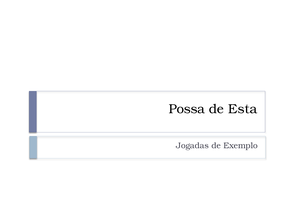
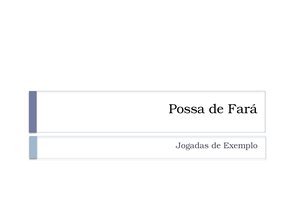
Esta: Esta -> Fará (243, 109)
